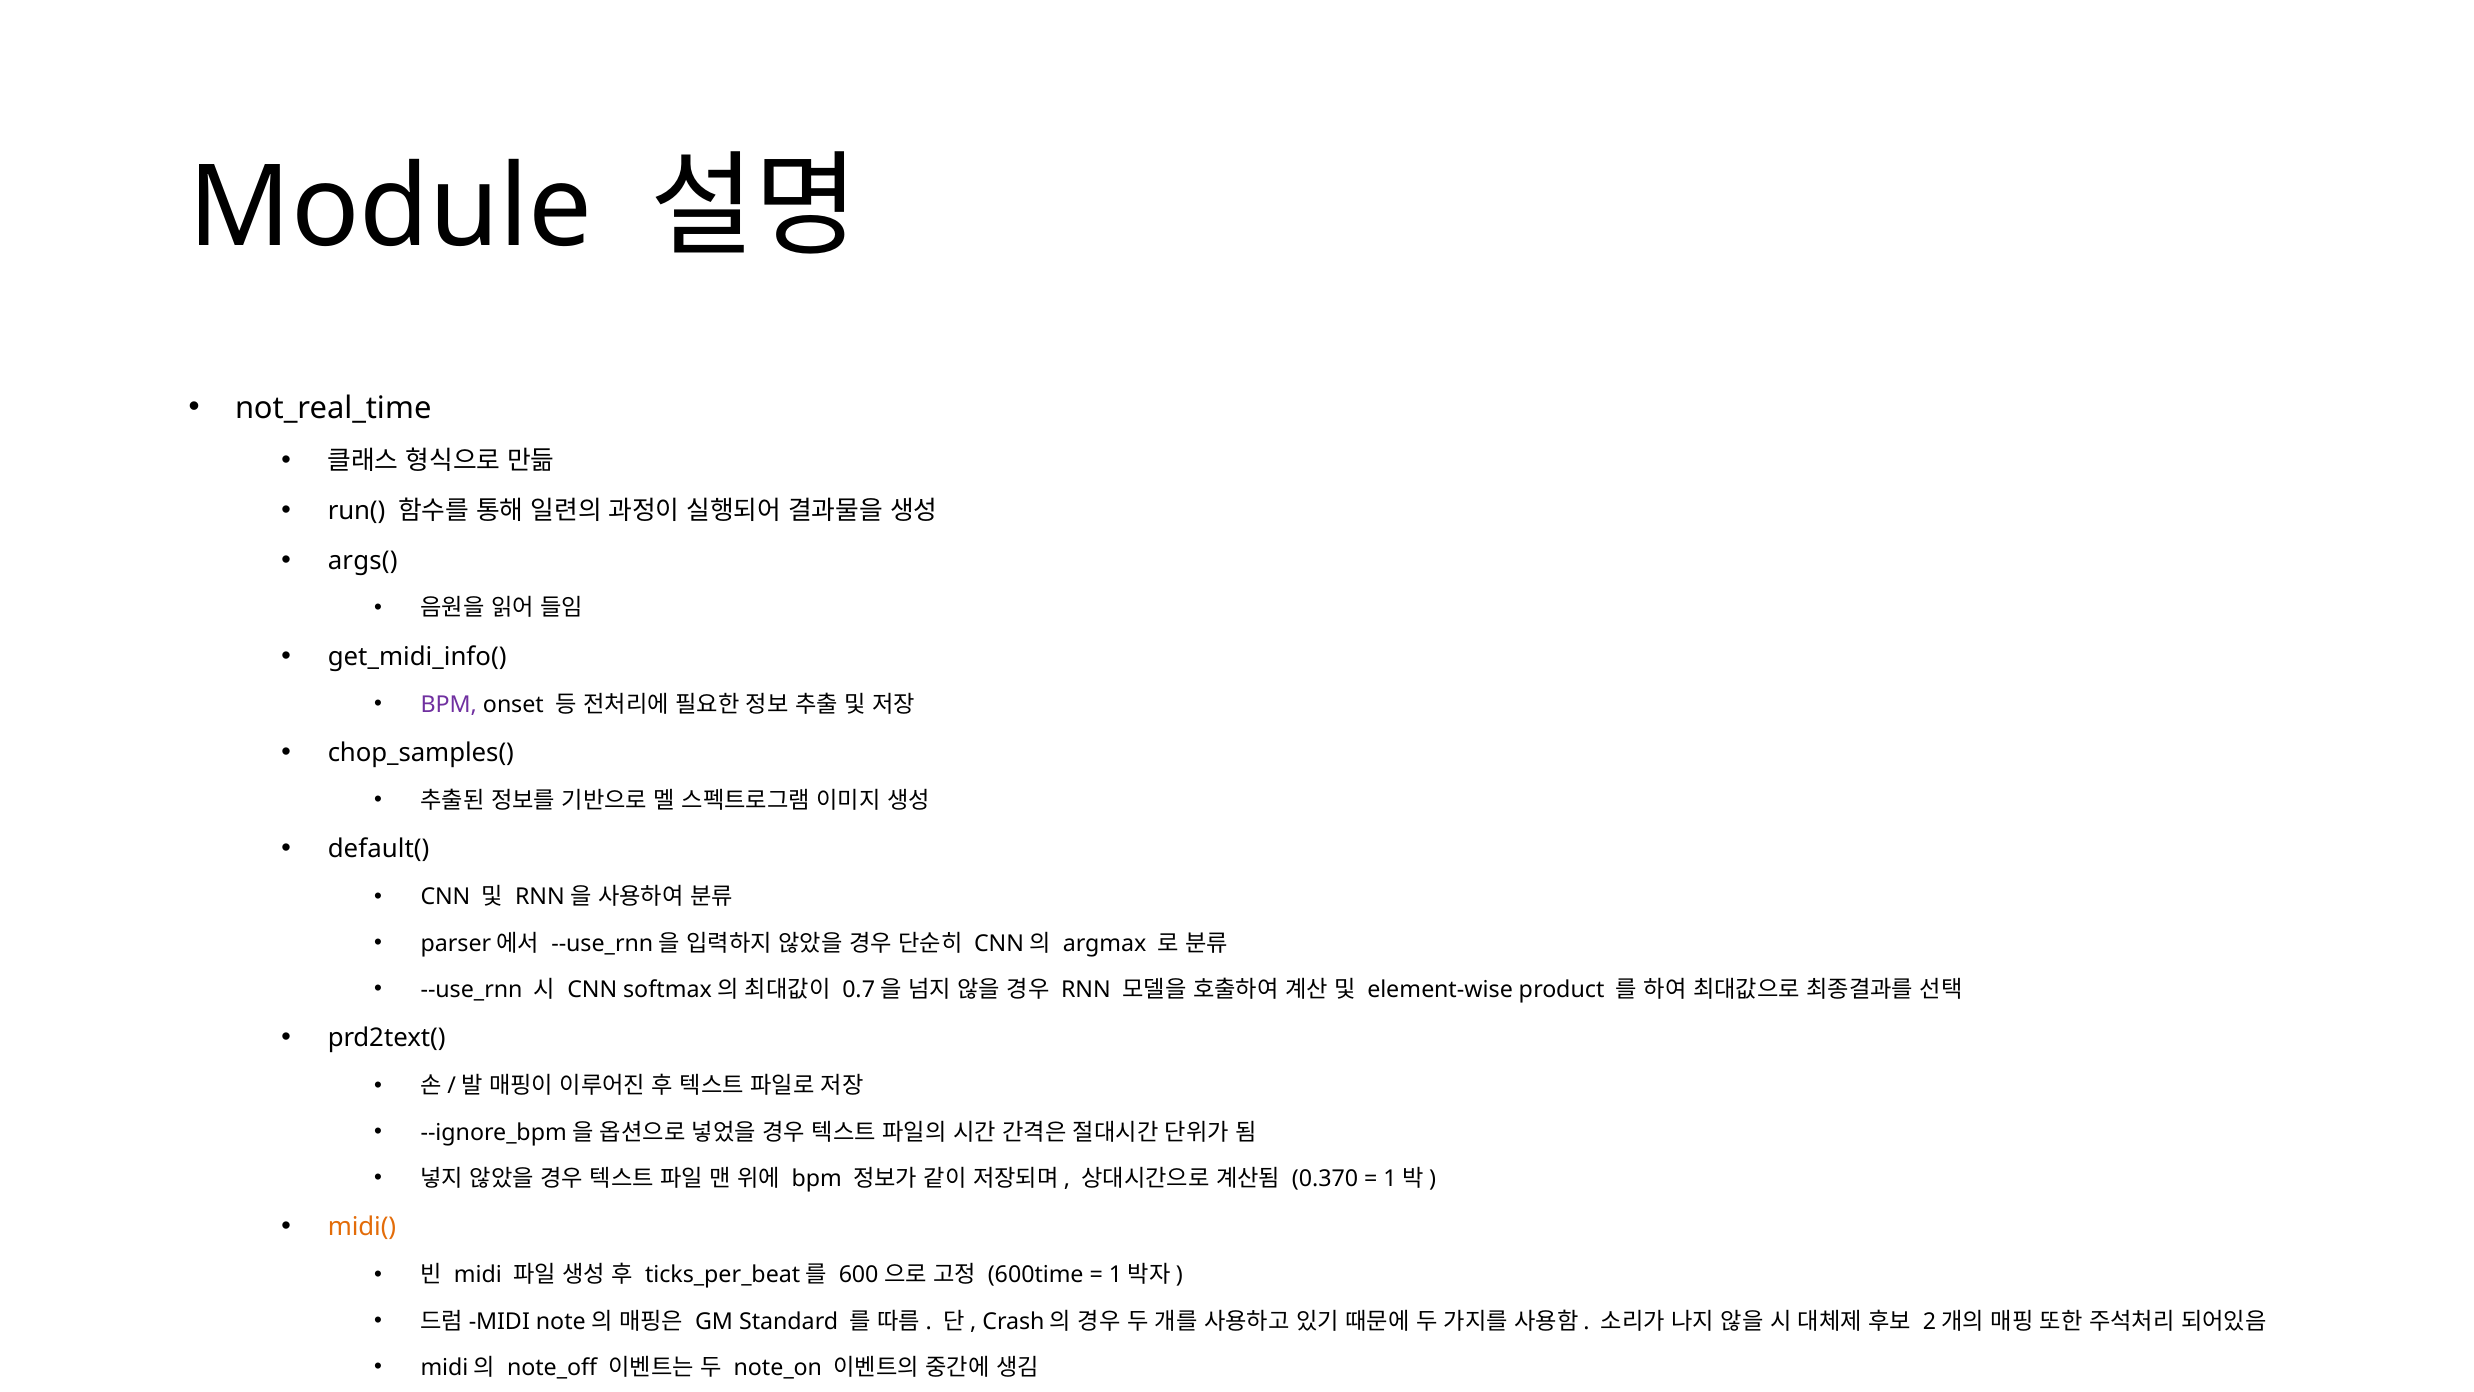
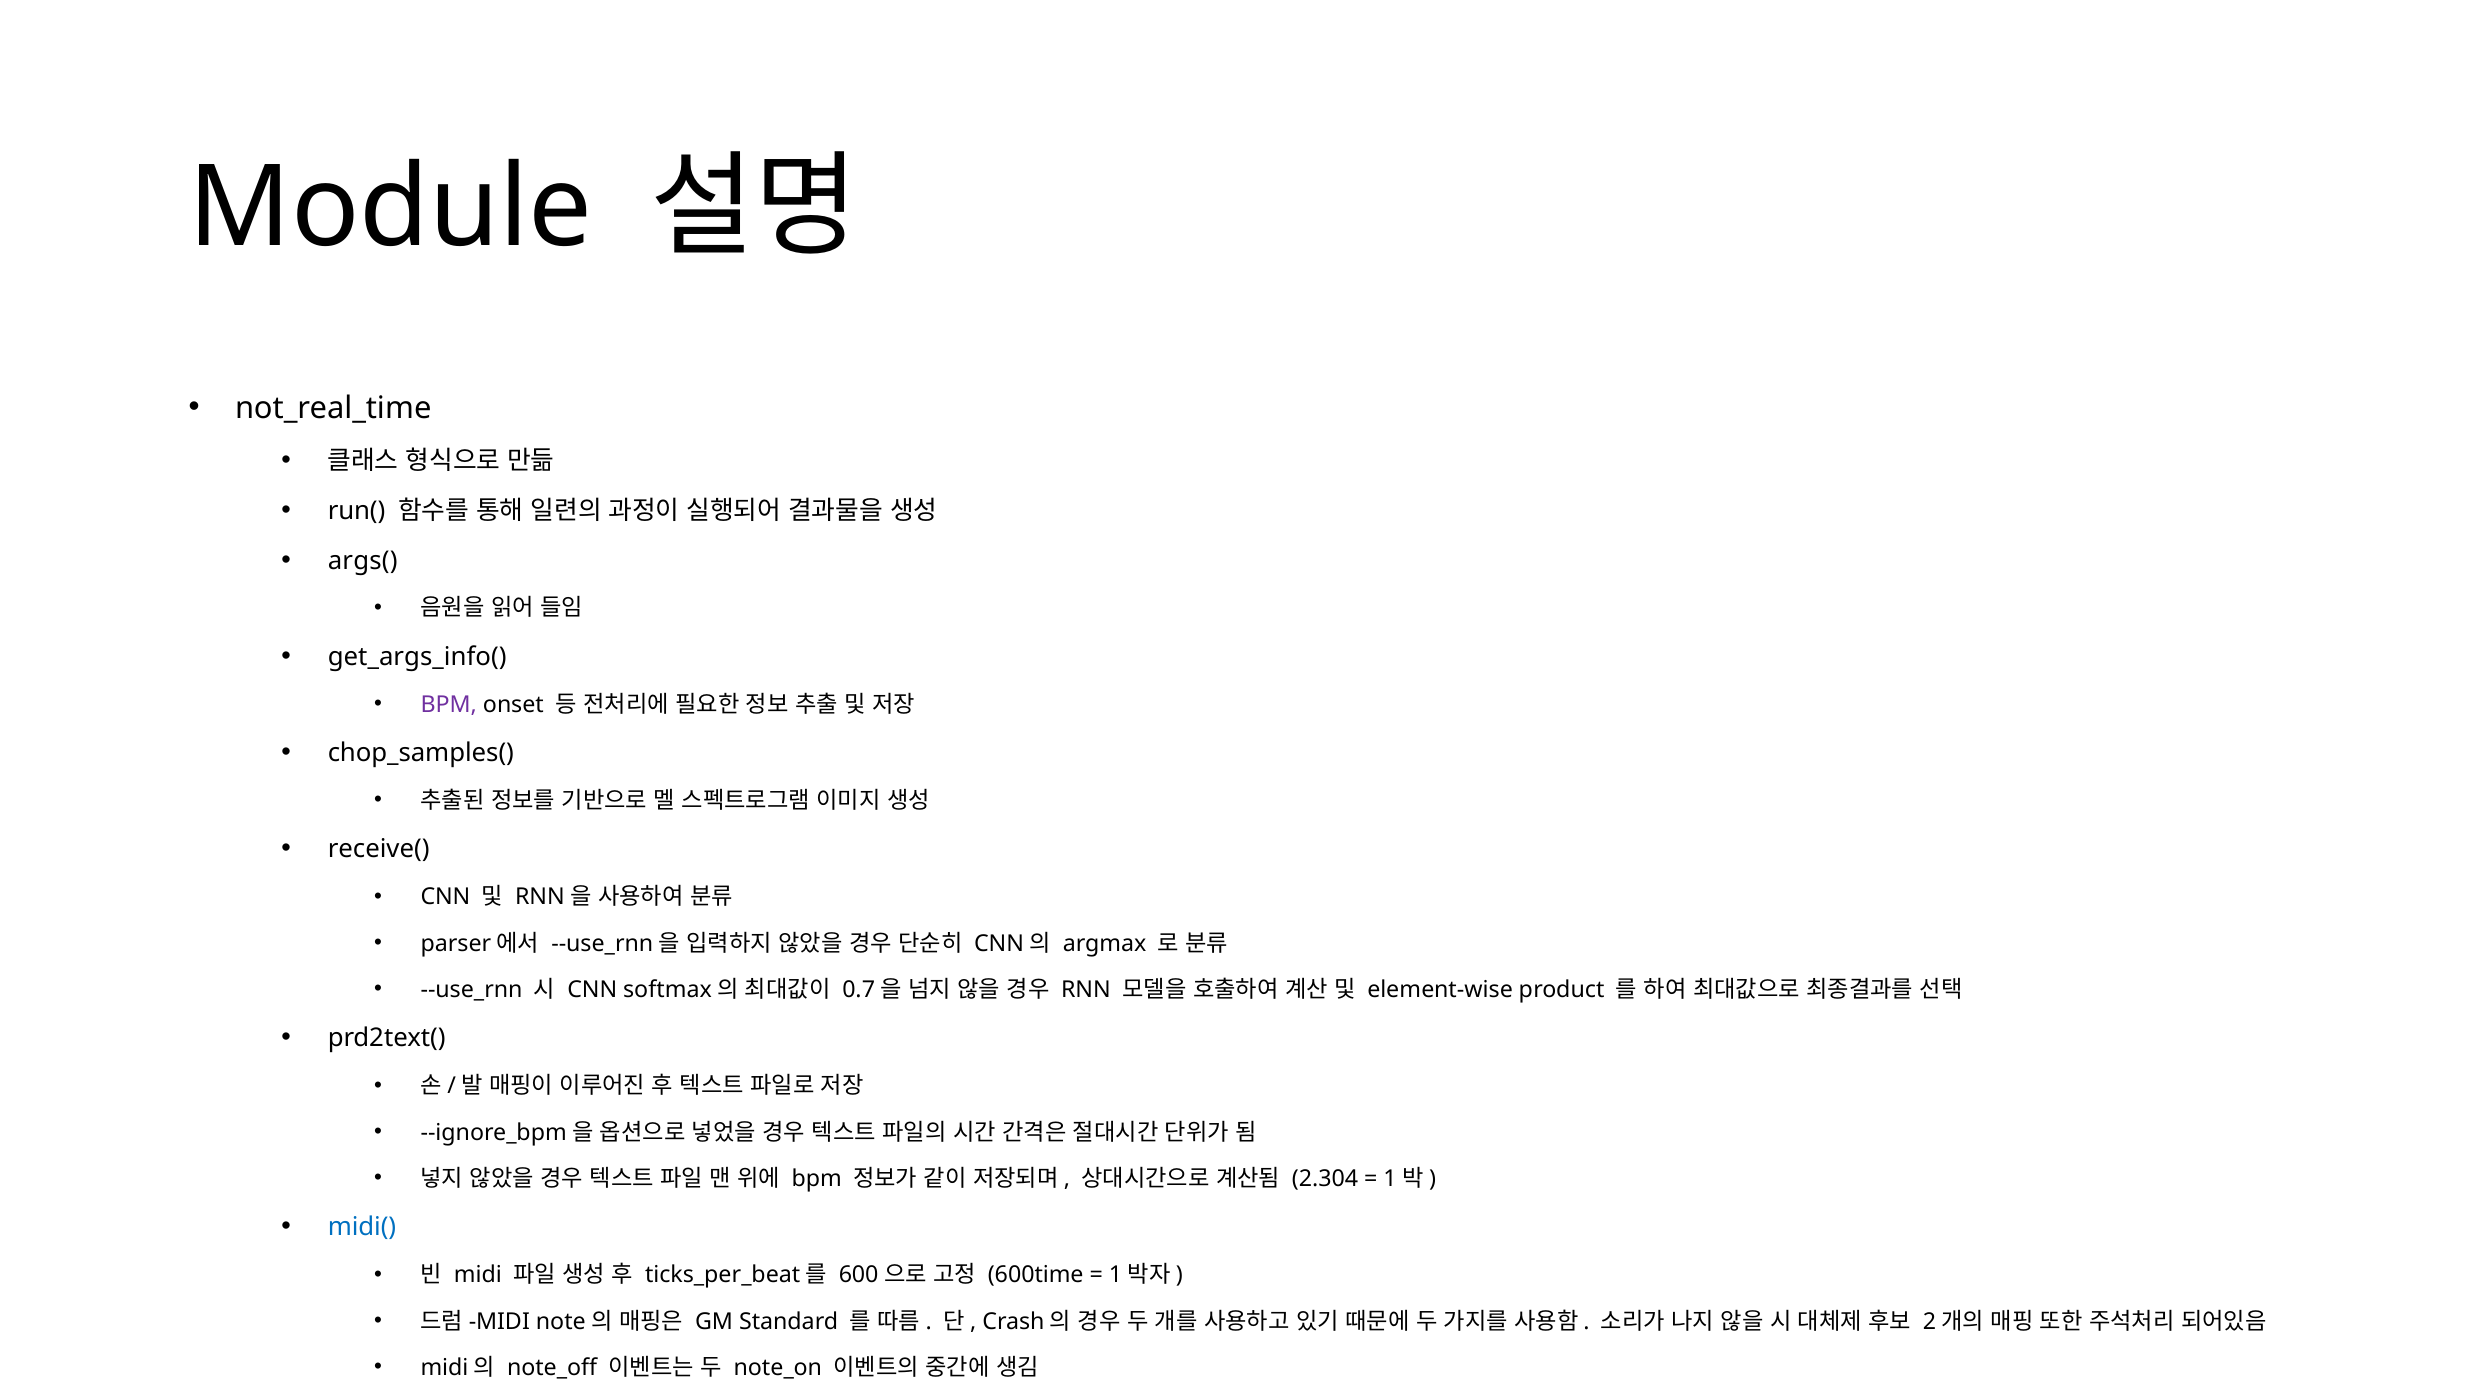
get_midi_info(: get_midi_info( -> get_args_info( (417, 657)
default(: default( -> receive( (379, 849)
0.370: 0.370 -> 2.304 (1325, 1178)
midi( colour: orange -> blue (362, 1227)
